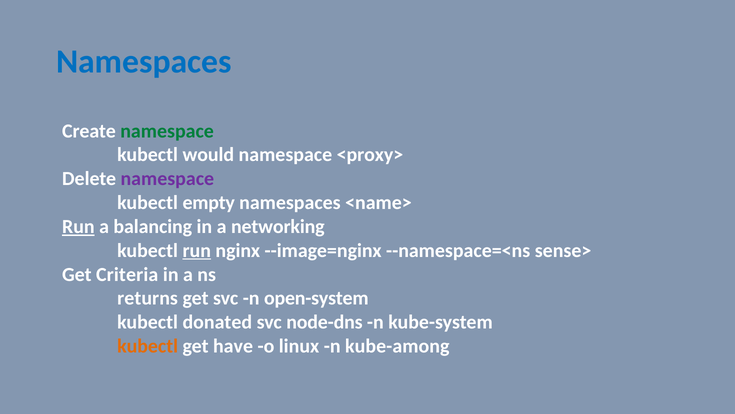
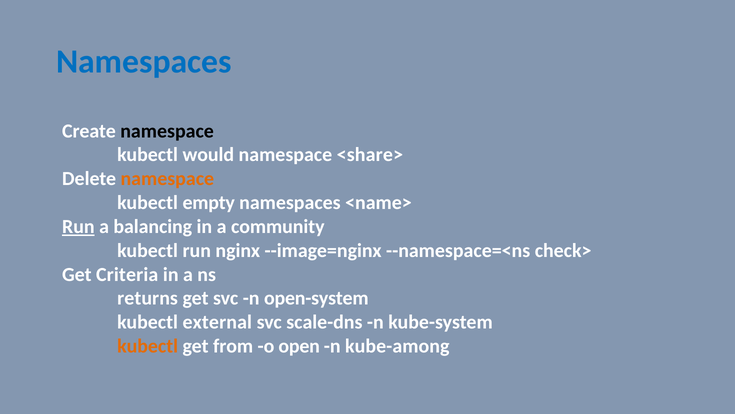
namespace colour: green -> black (167, 131)
<proxy>: <proxy> -> <share> (370, 155)
namespace colour: purple -> orange (167, 179)
networking: networking -> community (278, 226)
run underline: present -> none (197, 250)
sense>: sense> -> check> (563, 250)
donated: donated -> external (217, 322)
node-dns: node-dns -> scale-dns (324, 322)
have: have -> from (233, 346)
linux: linux -> open (299, 346)
